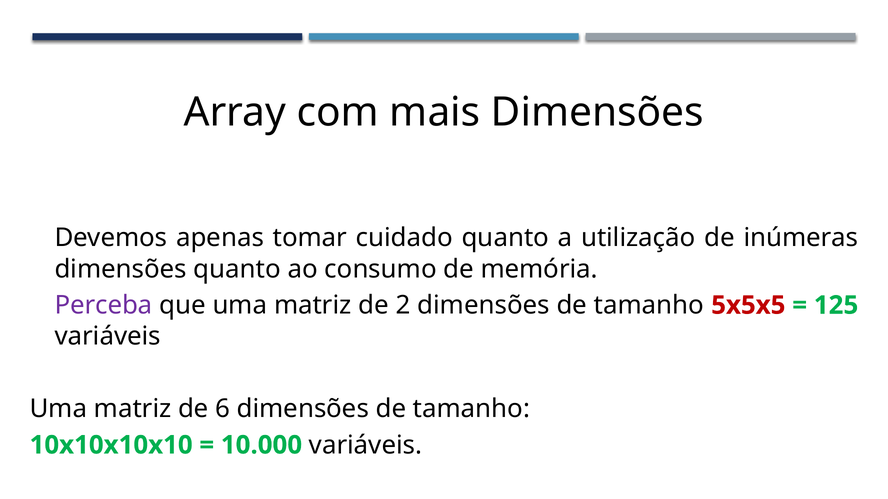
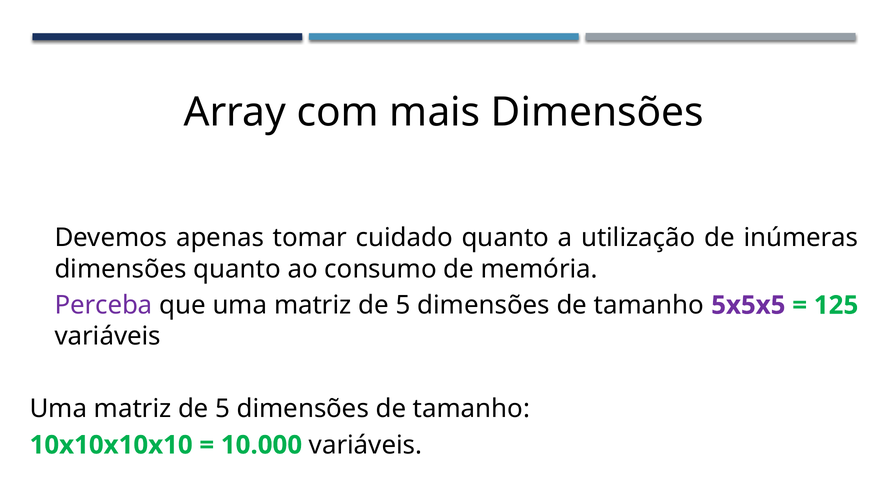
2: 2 -> 5 (403, 306)
5x5x5 colour: red -> purple (748, 306)
6: 6 -> 5 (223, 409)
